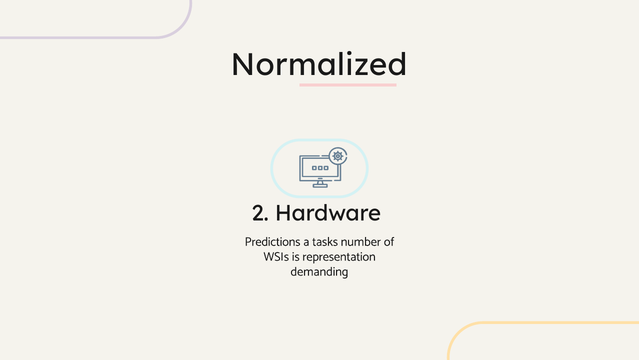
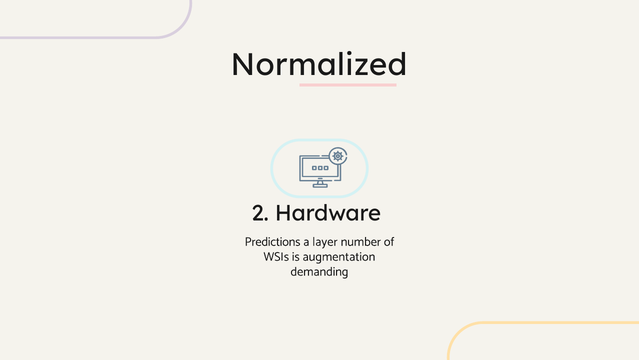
tasks: tasks -> layer (325, 241)
representation: representation -> augmentation (339, 256)
